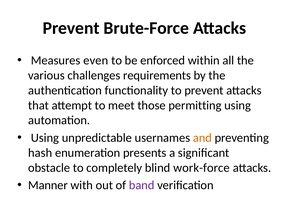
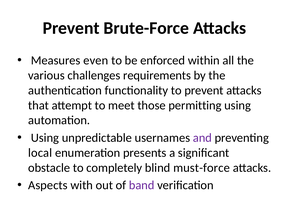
and colour: orange -> purple (202, 138)
hash: hash -> local (40, 153)
work-force: work-force -> must-force (202, 168)
Manner: Manner -> Aspects (48, 185)
